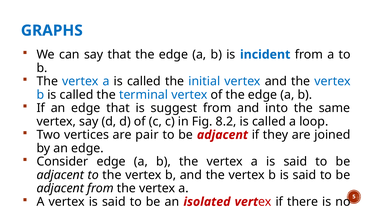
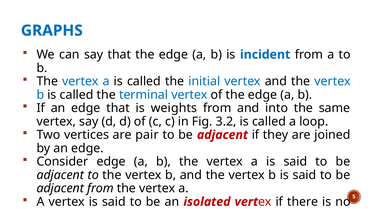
suggest: suggest -> weights (174, 108)
8.2: 8.2 -> 3.2 (226, 121)
